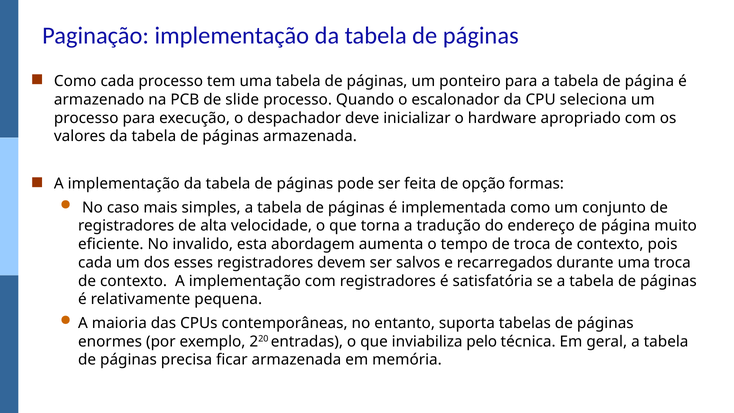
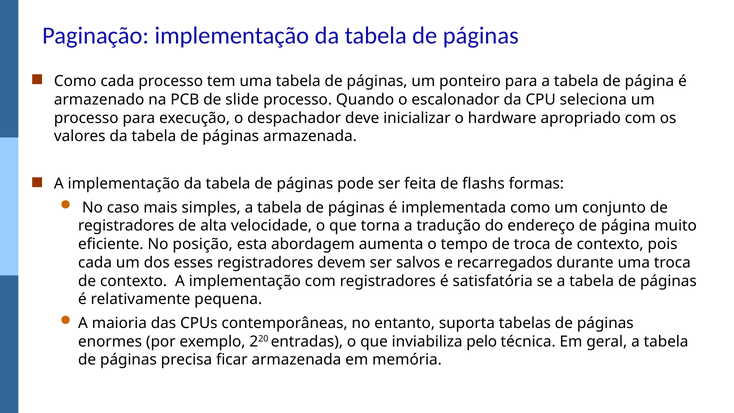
opção: opção -> flashs (483, 184)
invalido: invalido -> posição (203, 244)
